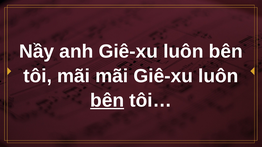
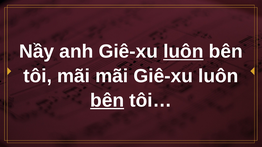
luôn underline: none -> present (183, 52)
